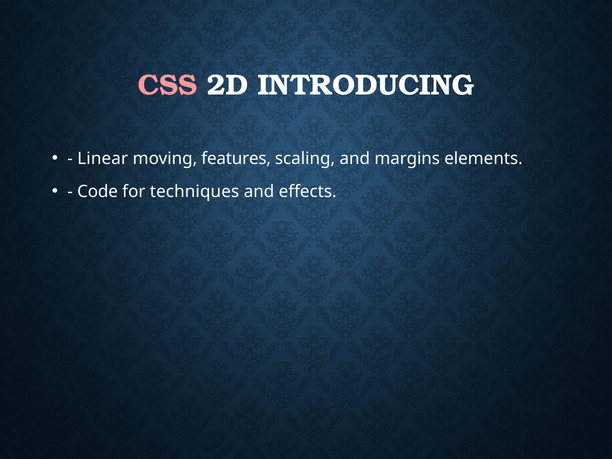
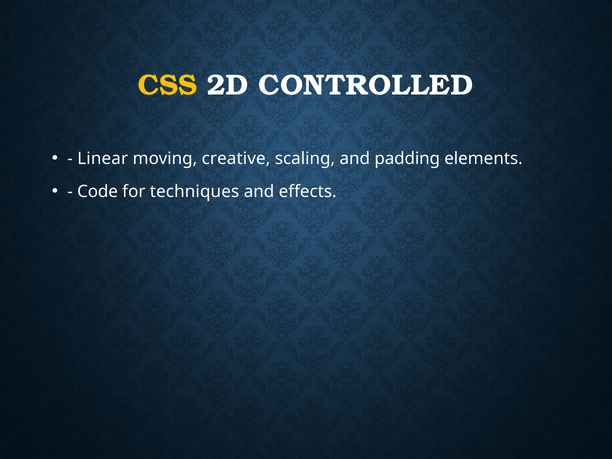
CSS colour: pink -> yellow (167, 85)
INTRODUCING: INTRODUCING -> CONTROLLED (366, 85)
features: features -> creative (236, 159)
margins: margins -> padding (407, 159)
